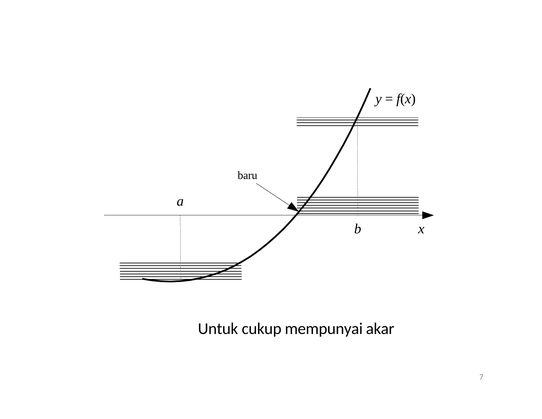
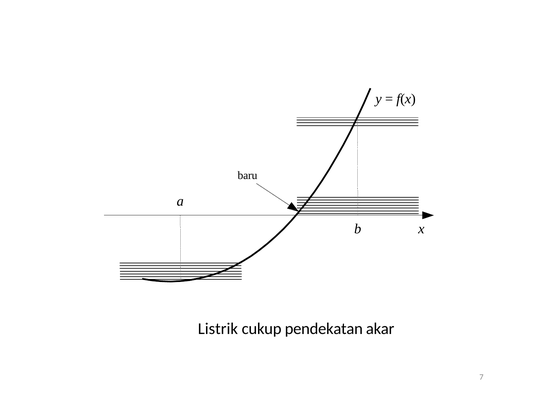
Untuk: Untuk -> Listrik (218, 329)
mempunyai: mempunyai -> pendekatan (324, 329)
